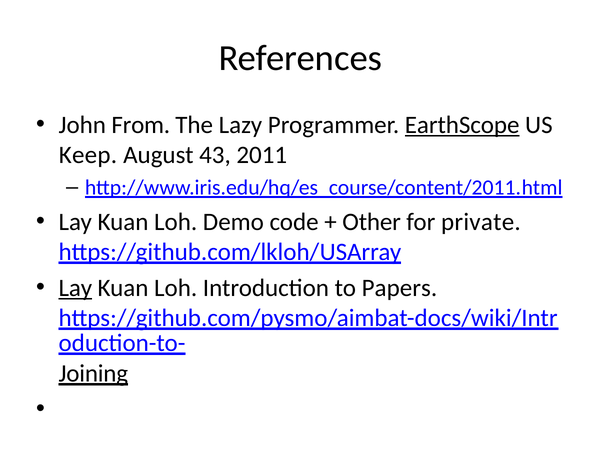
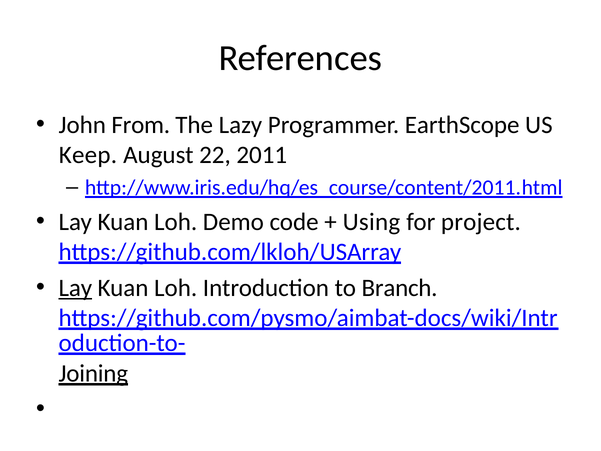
EarthScope underline: present -> none (462, 125)
43: 43 -> 22 (215, 155)
Other: Other -> Using (371, 222)
private: private -> project (481, 222)
Papers: Papers -> Branch (400, 288)
